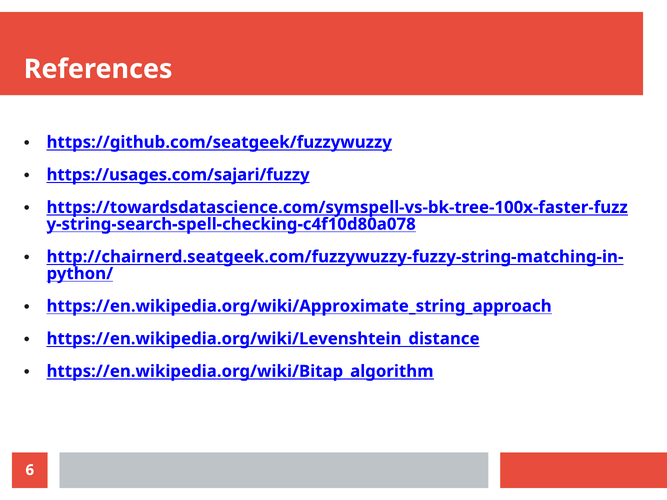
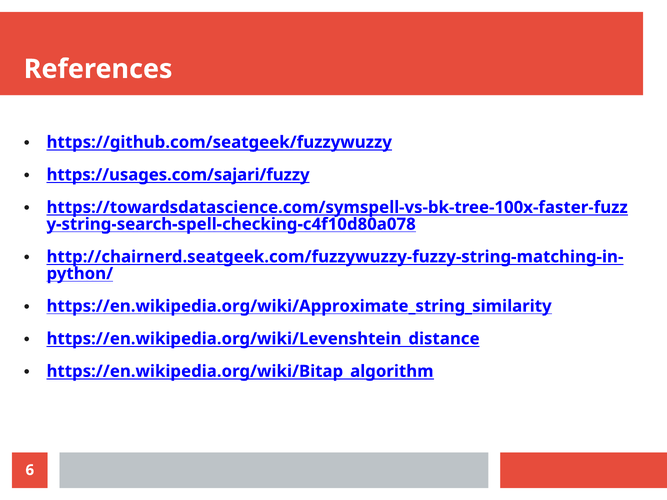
https://en.wikipedia.org/wiki/Approximate_string_approach: https://en.wikipedia.org/wiki/Approximate_string_approach -> https://en.wikipedia.org/wiki/Approximate_string_similarity (299, 306)
